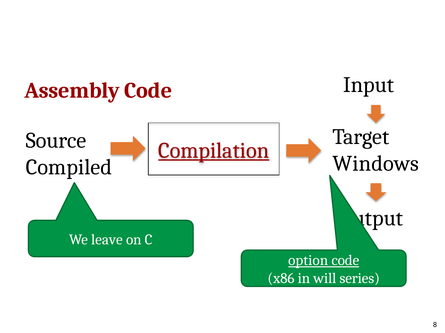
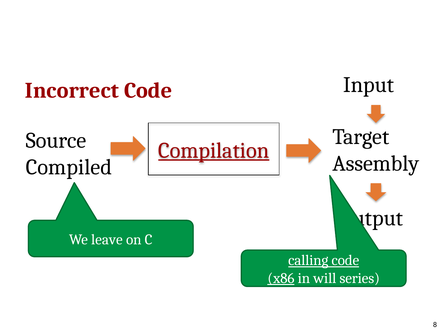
Assembly: Assembly -> Incorrect (72, 91)
Windows: Windows -> Assembly (376, 164)
option: option -> calling (308, 261)
x86 underline: none -> present (281, 279)
